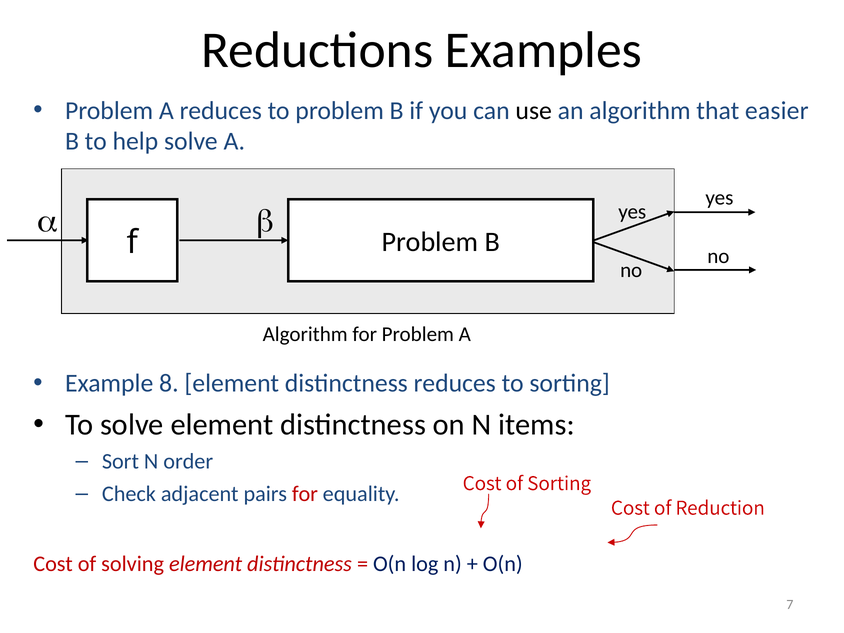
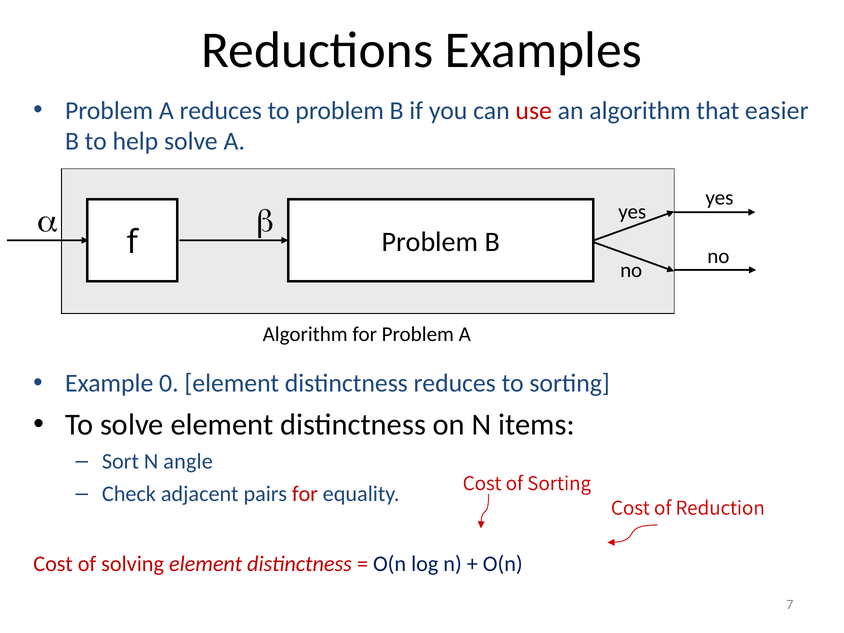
use colour: black -> red (534, 111)
8: 8 -> 0 (169, 383)
order: order -> angle (188, 462)
